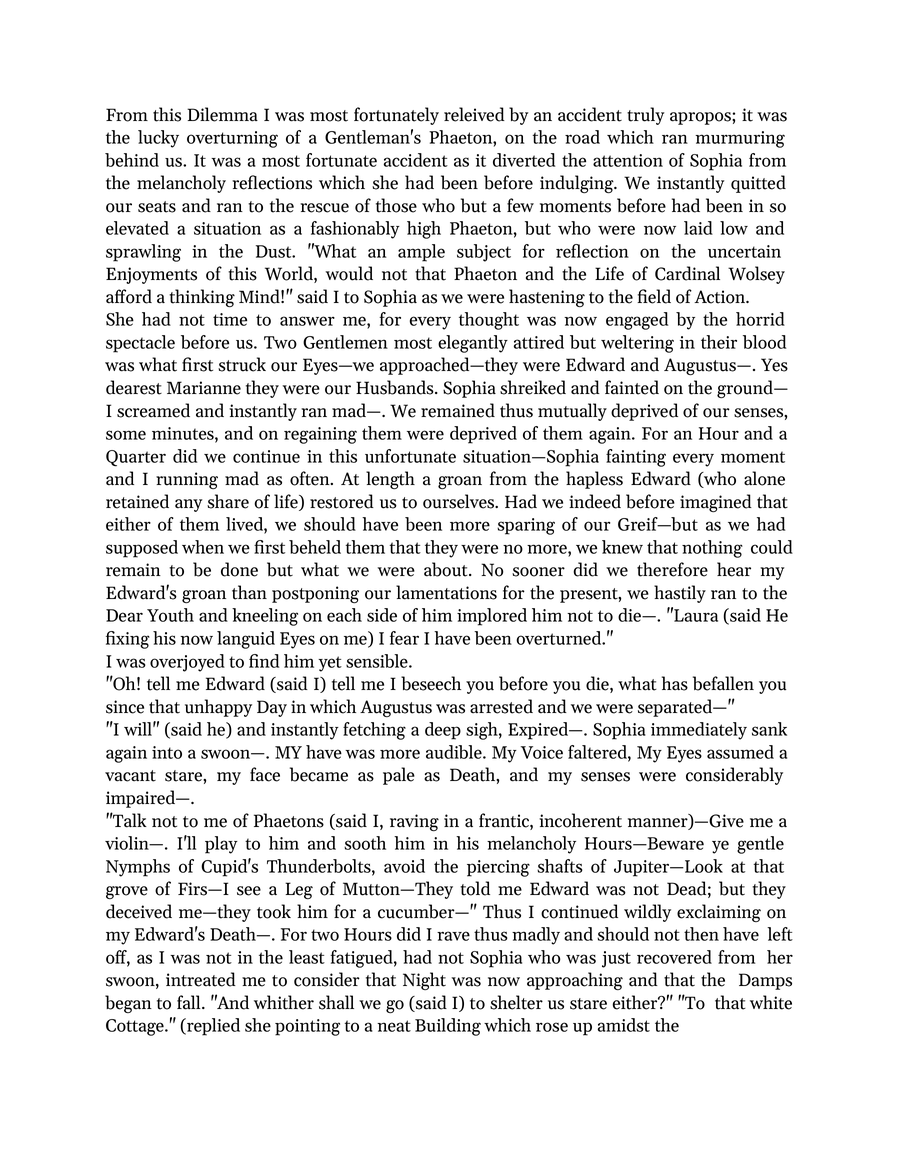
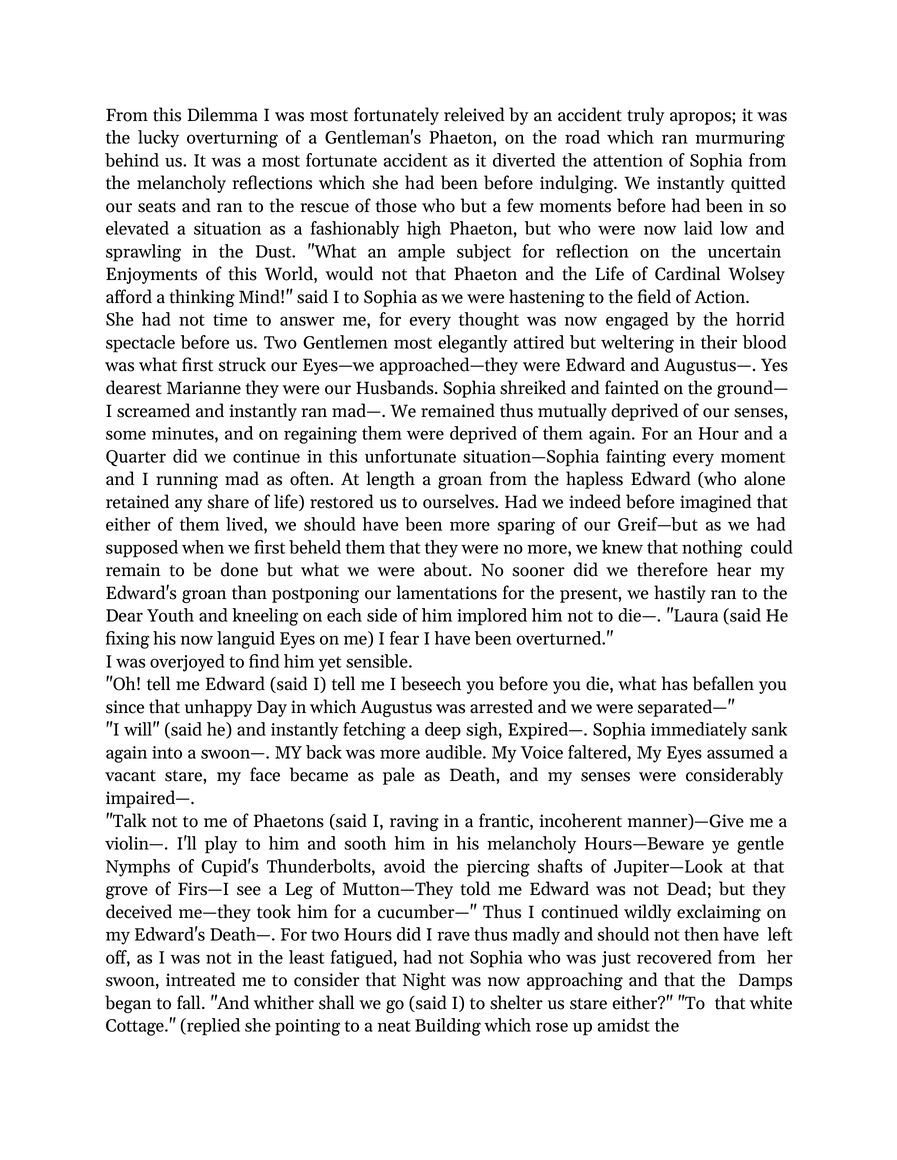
MY have: have -> back (324, 753)
